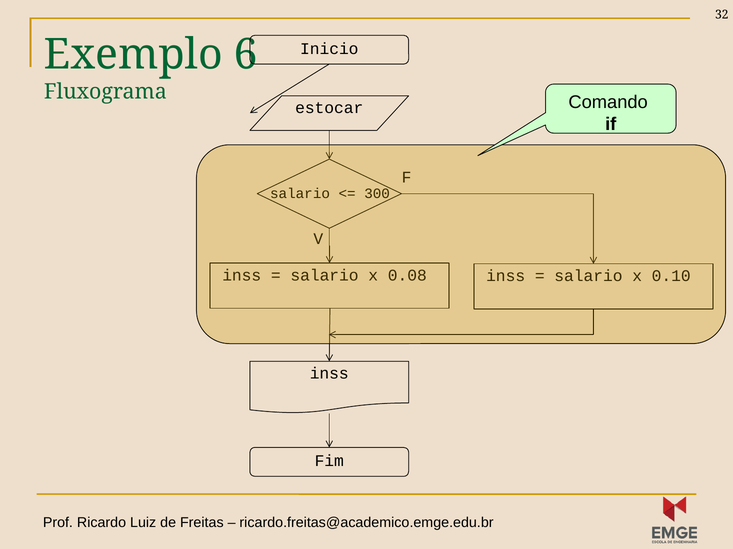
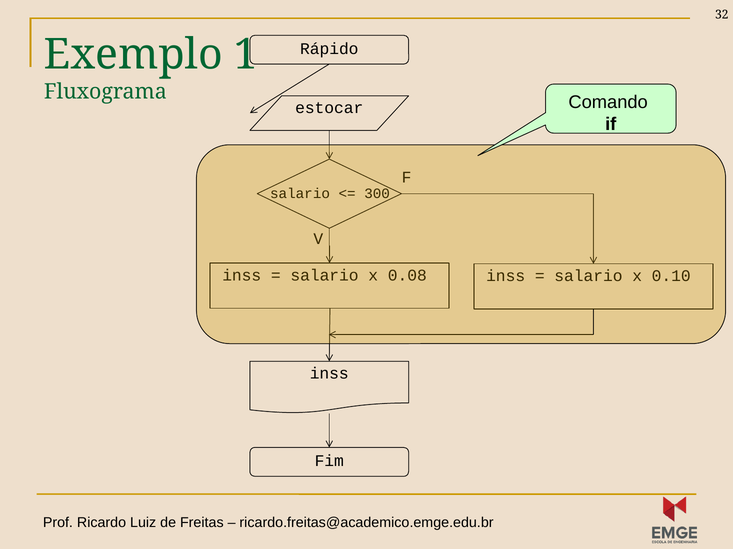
6: 6 -> 1 (246, 55)
Inicio: Inicio -> Rápido (329, 49)
